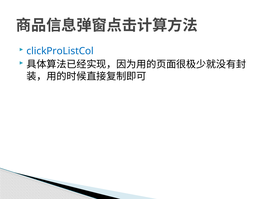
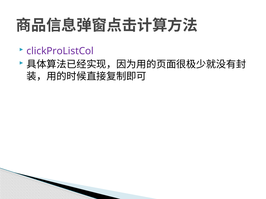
clickProListCol colour: blue -> purple (60, 51)
